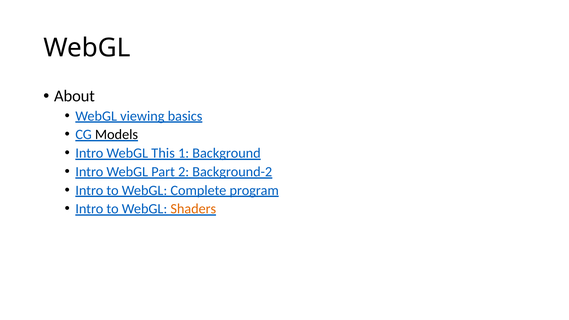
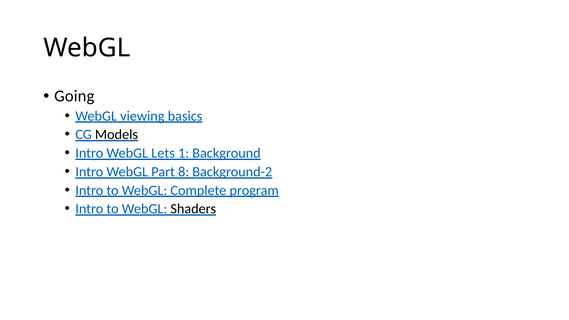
About: About -> Going (74, 96)
This: This -> Lets (163, 153)
2: 2 -> 8 (184, 172)
Shaders colour: orange -> black (193, 209)
